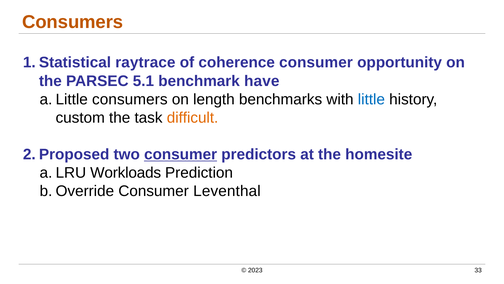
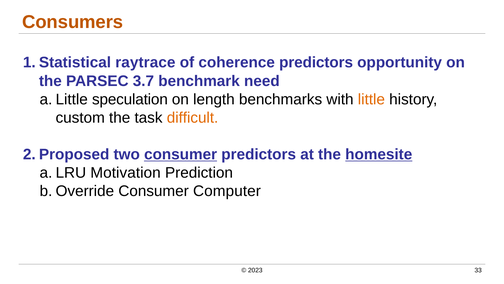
coherence consumer: consumer -> predictors (316, 62)
5.1: 5.1 -> 3.7 (143, 81)
have: have -> need (262, 81)
consumers: consumers -> speculation (130, 99)
little colour: blue -> orange (371, 99)
homesite underline: none -> present (379, 154)
Workloads: Workloads -> Motivation (126, 173)
Leventhal: Leventhal -> Computer (227, 191)
